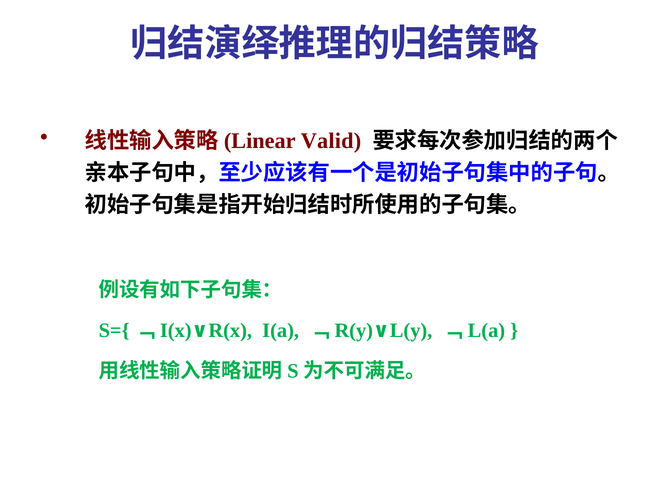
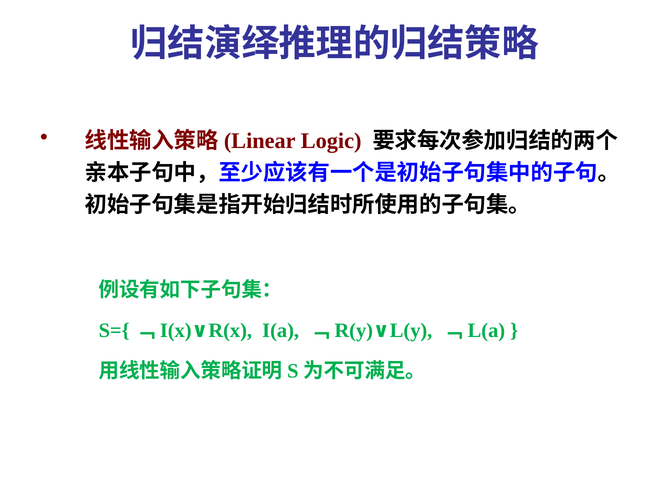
Valid: Valid -> Logic (331, 141)
